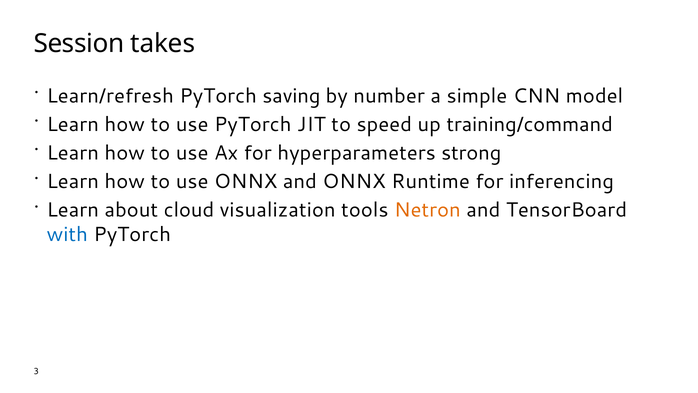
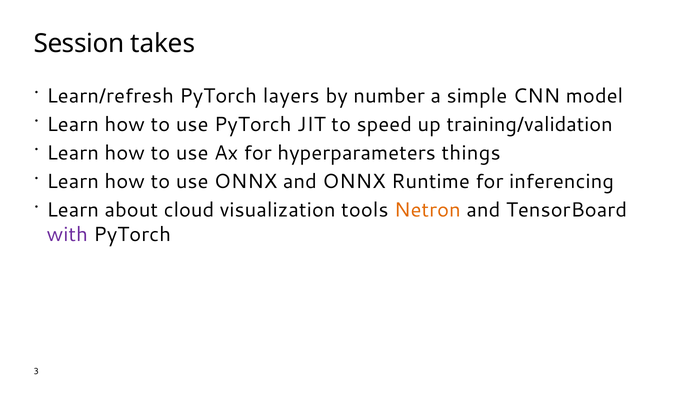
saving: saving -> layers (291, 96)
training/command: training/command -> training/validation (530, 124)
strong: strong -> things (471, 153)
with colour: blue -> purple (67, 234)
